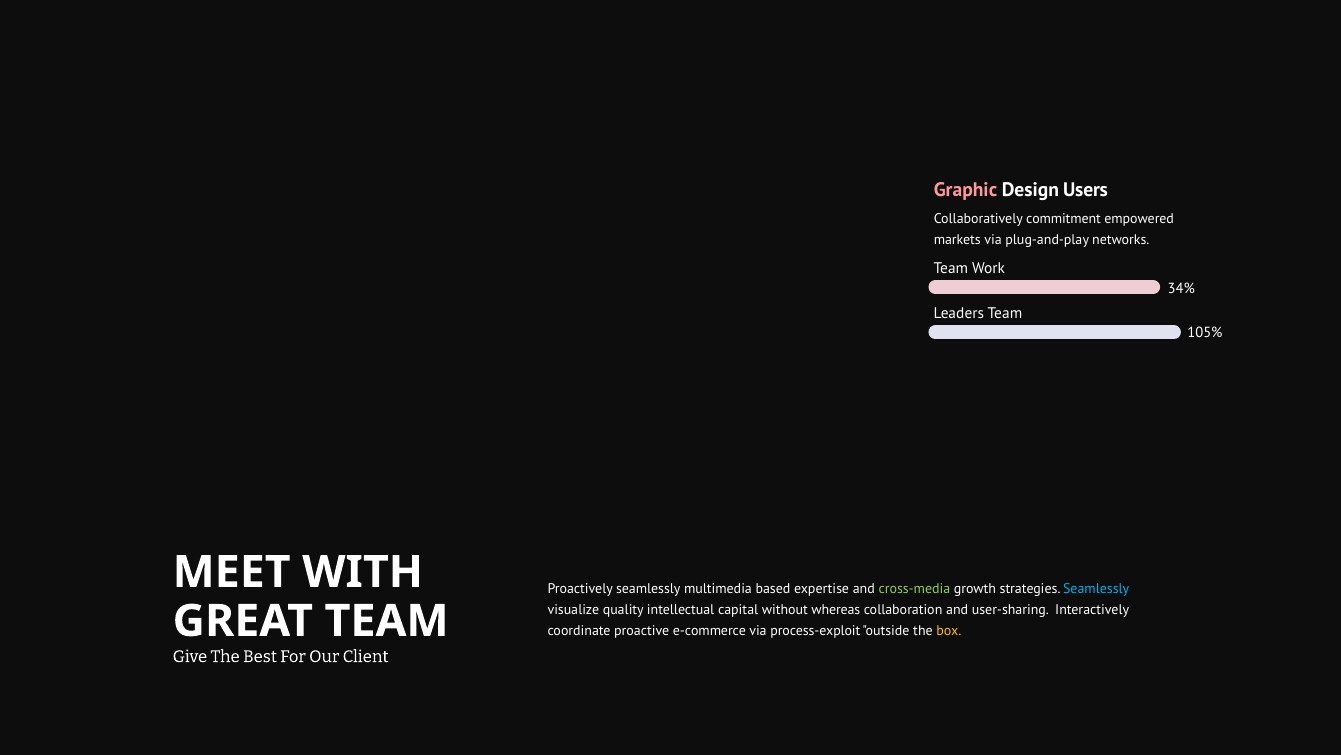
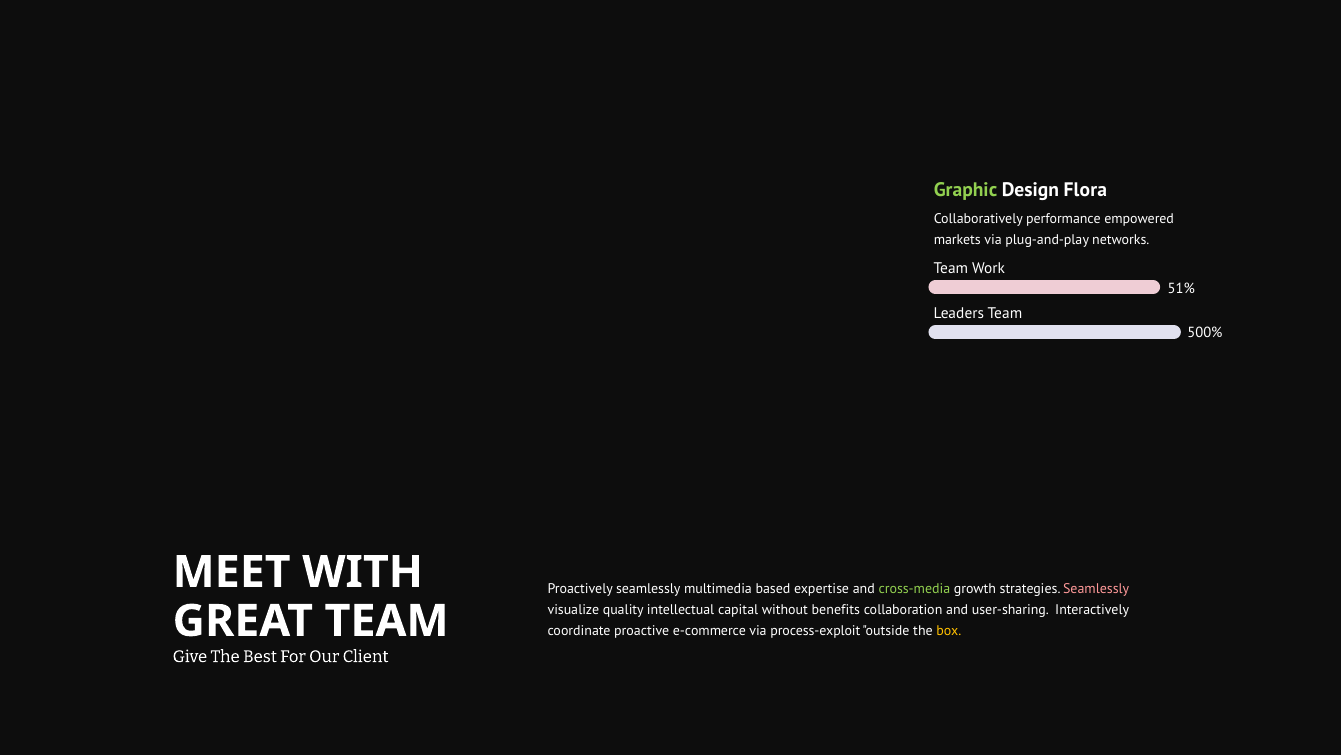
Graphic colour: pink -> light green (966, 190)
Users: Users -> Flora (1085, 190)
commitment: commitment -> performance (1063, 219)
34%: 34% -> 51% (1181, 288)
105%: 105% -> 500% (1205, 332)
Seamlessly colour: light blue -> pink (1096, 588)
whereas: whereas -> benefits (836, 609)
